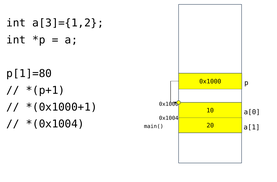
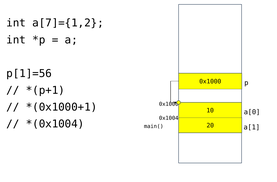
a[3]={1,2: a[3]={1,2 -> a[7]={1,2 (68, 23)
p[1]=80: p[1]=80 -> p[1]=56 (29, 73)
